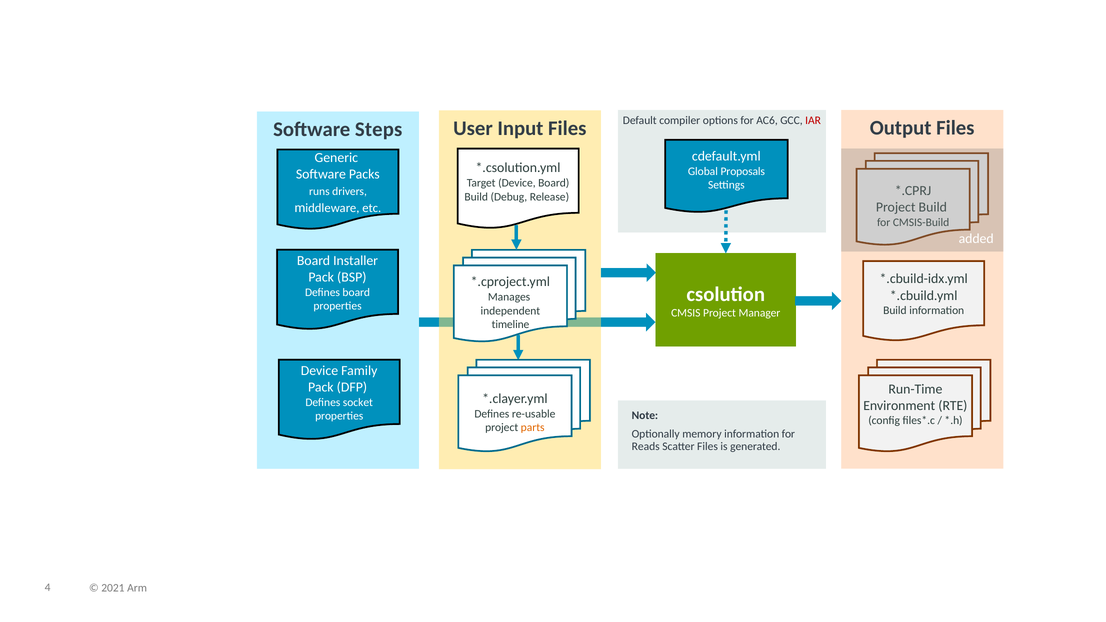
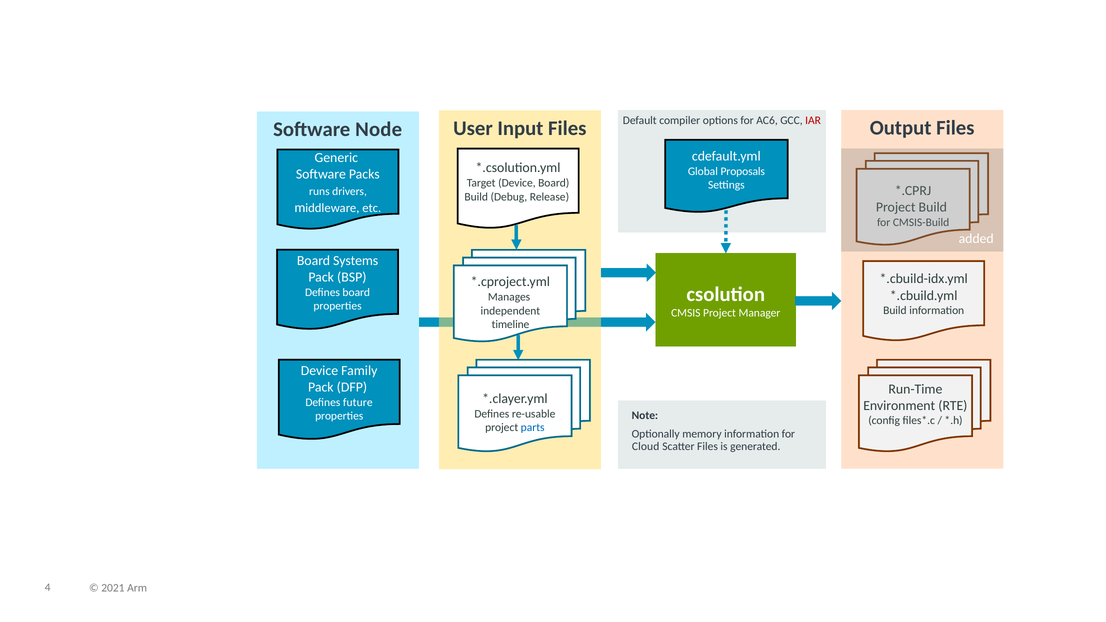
Steps: Steps -> Node (379, 130)
Installer: Installer -> Systems (356, 261)
socket: socket -> future (358, 402)
parts colour: orange -> blue (533, 428)
Reads: Reads -> Cloud (646, 447)
